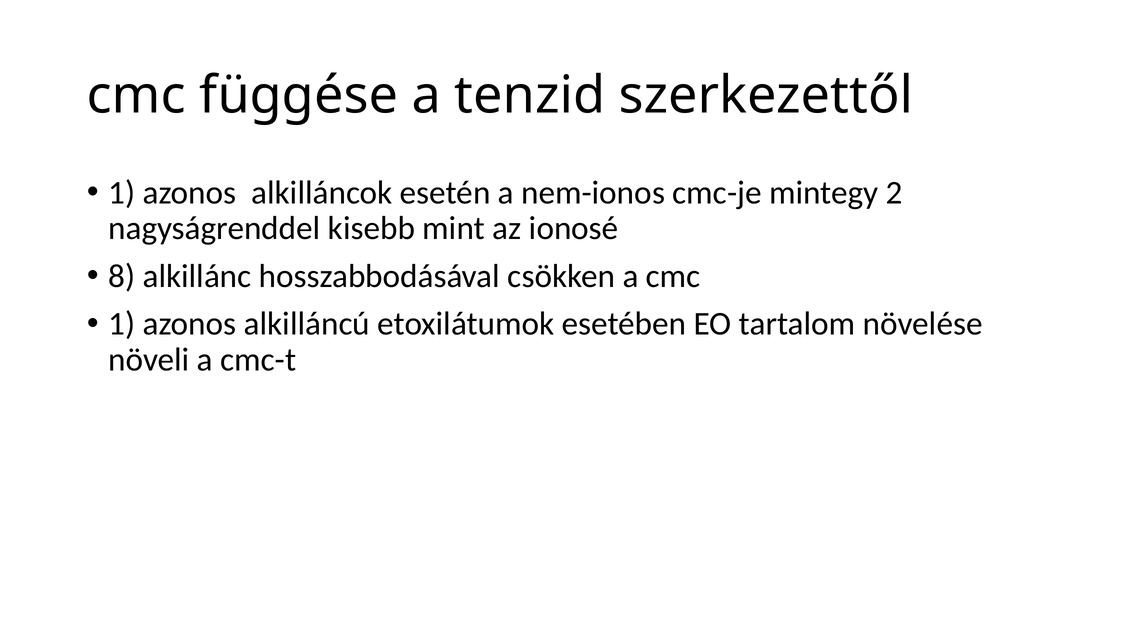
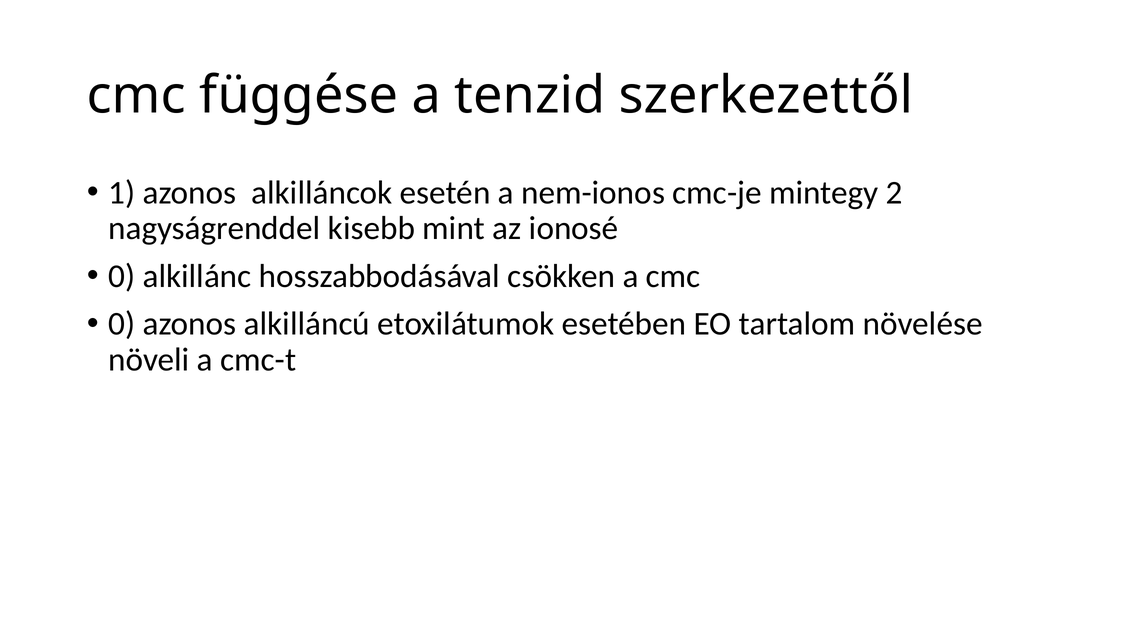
8: 8 -> 0 (122, 276)
1: 1 -> 0 (122, 324)
